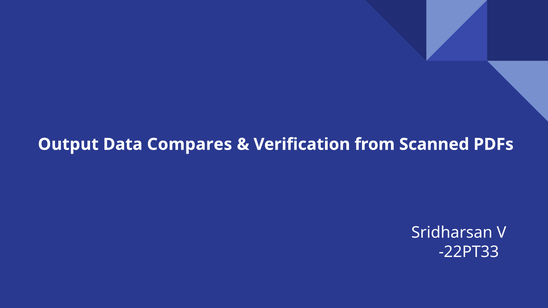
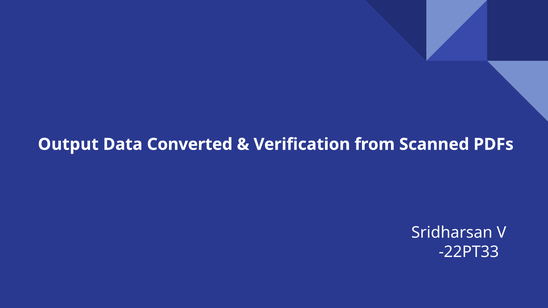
Compares: Compares -> Converted (190, 144)
